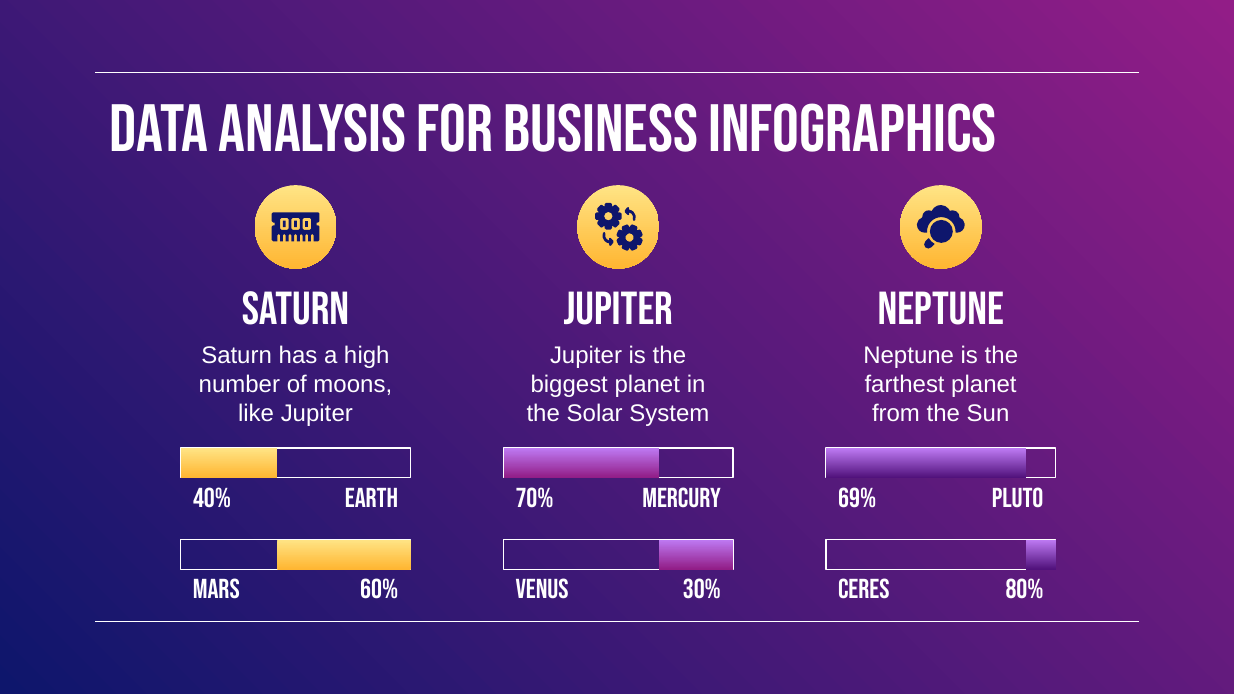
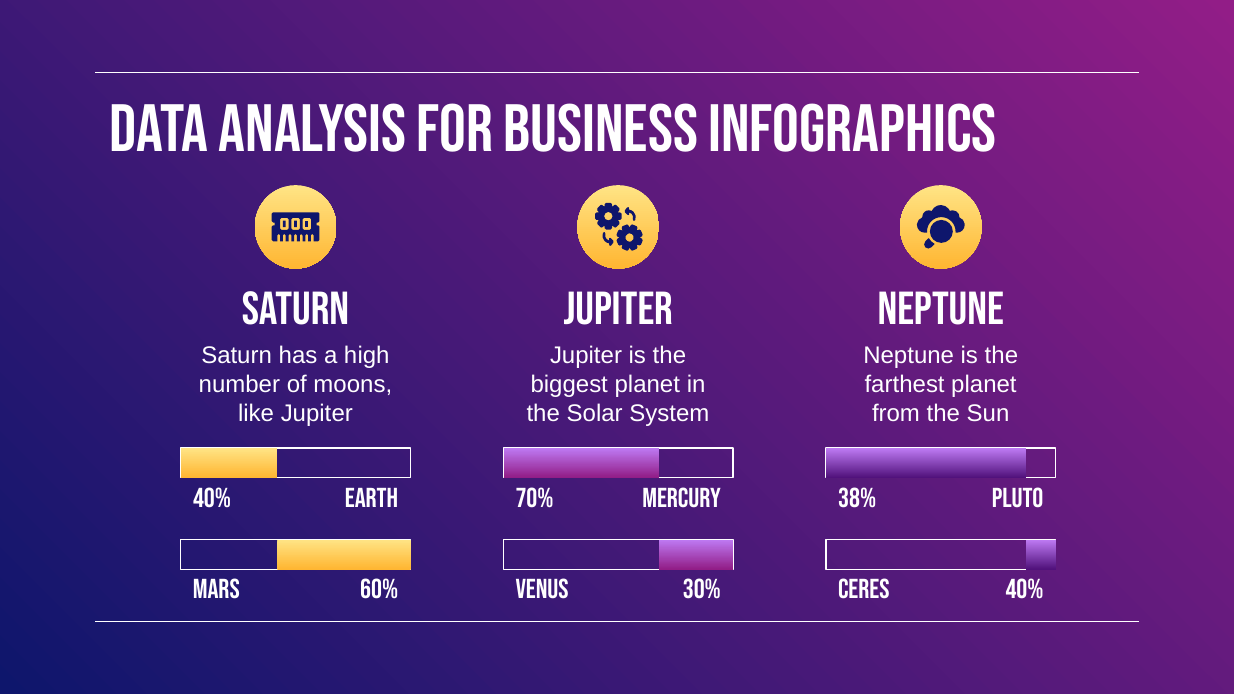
69%: 69% -> 38% (857, 498)
venus 80%: 80% -> 40% (1025, 590)
